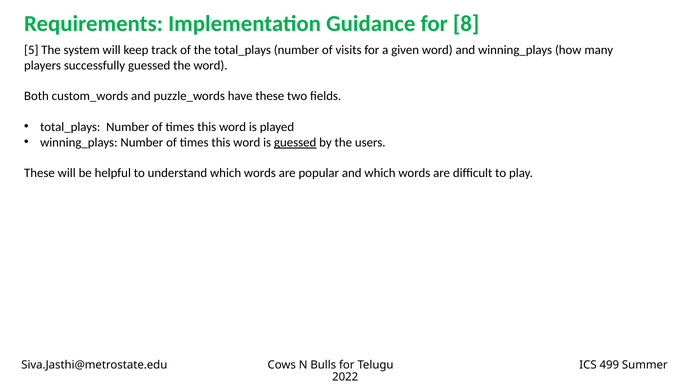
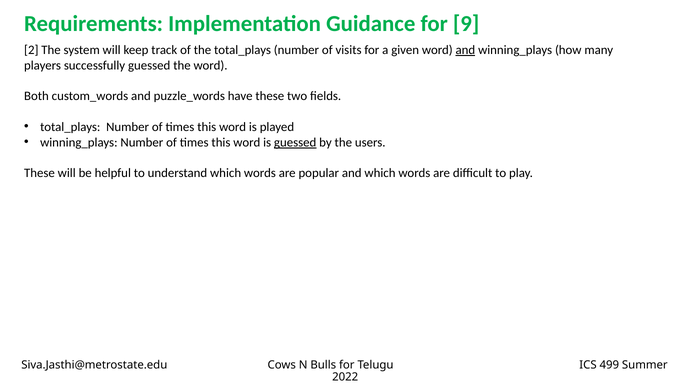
8: 8 -> 9 (466, 24)
5: 5 -> 2 (31, 50)
and underline: none -> present (465, 50)
